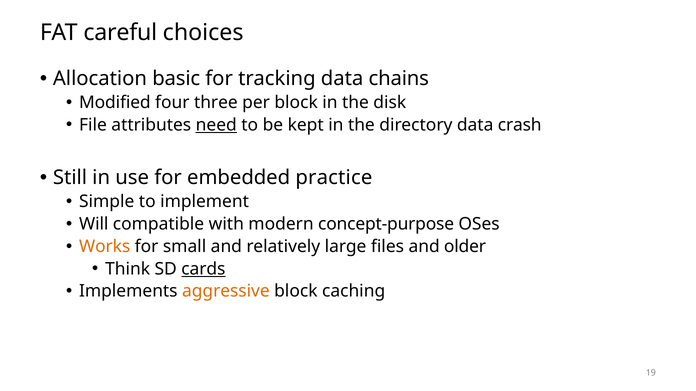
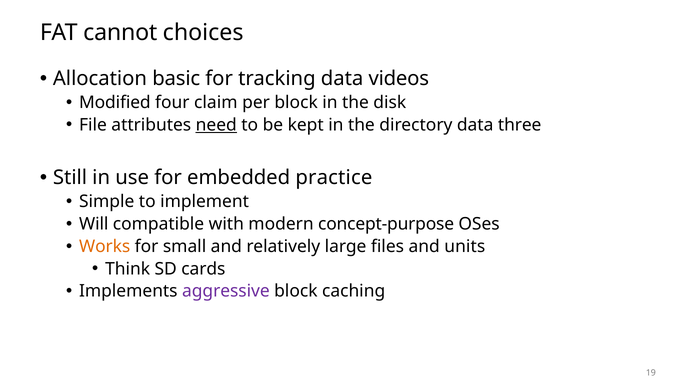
careful: careful -> cannot (120, 32)
chains: chains -> videos (399, 79)
three: three -> claim (216, 103)
crash: crash -> three (520, 125)
older: older -> units (465, 247)
cards underline: present -> none (203, 269)
aggressive colour: orange -> purple (226, 292)
